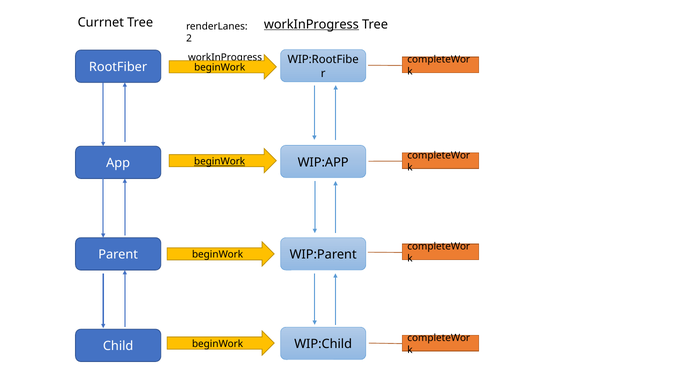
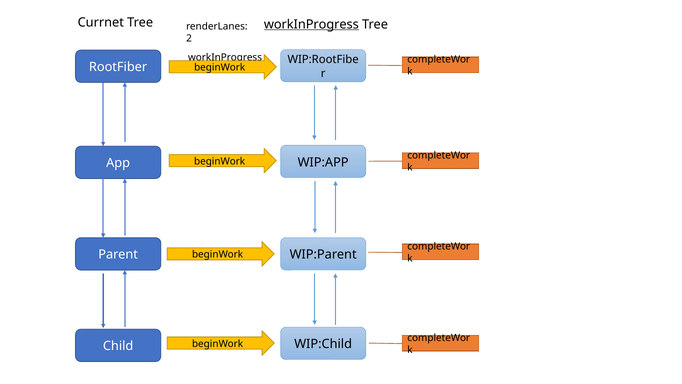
beginWork underline: present -> none (220, 161)
